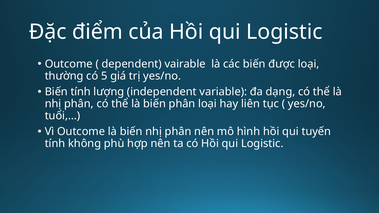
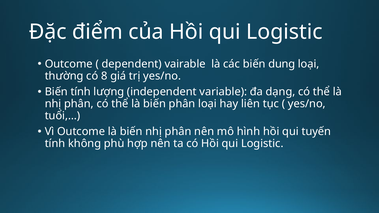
được: được -> dung (282, 64)
5: 5 -> 8 (104, 76)
